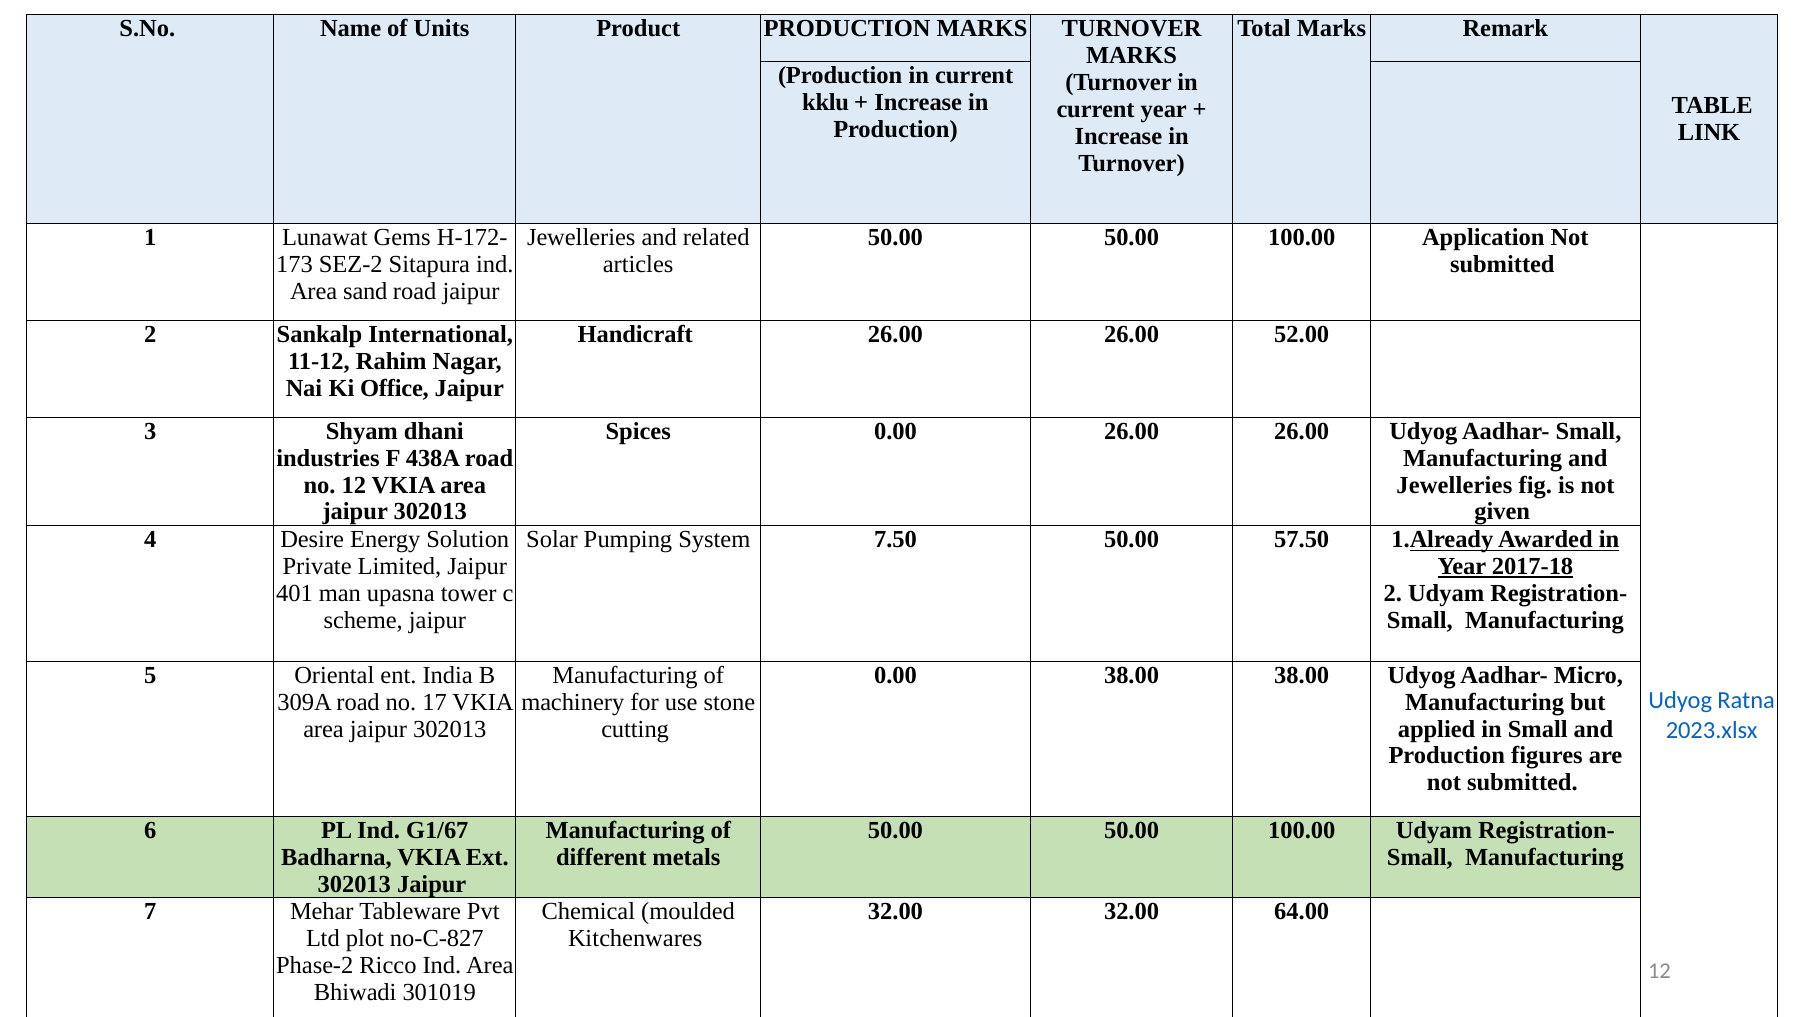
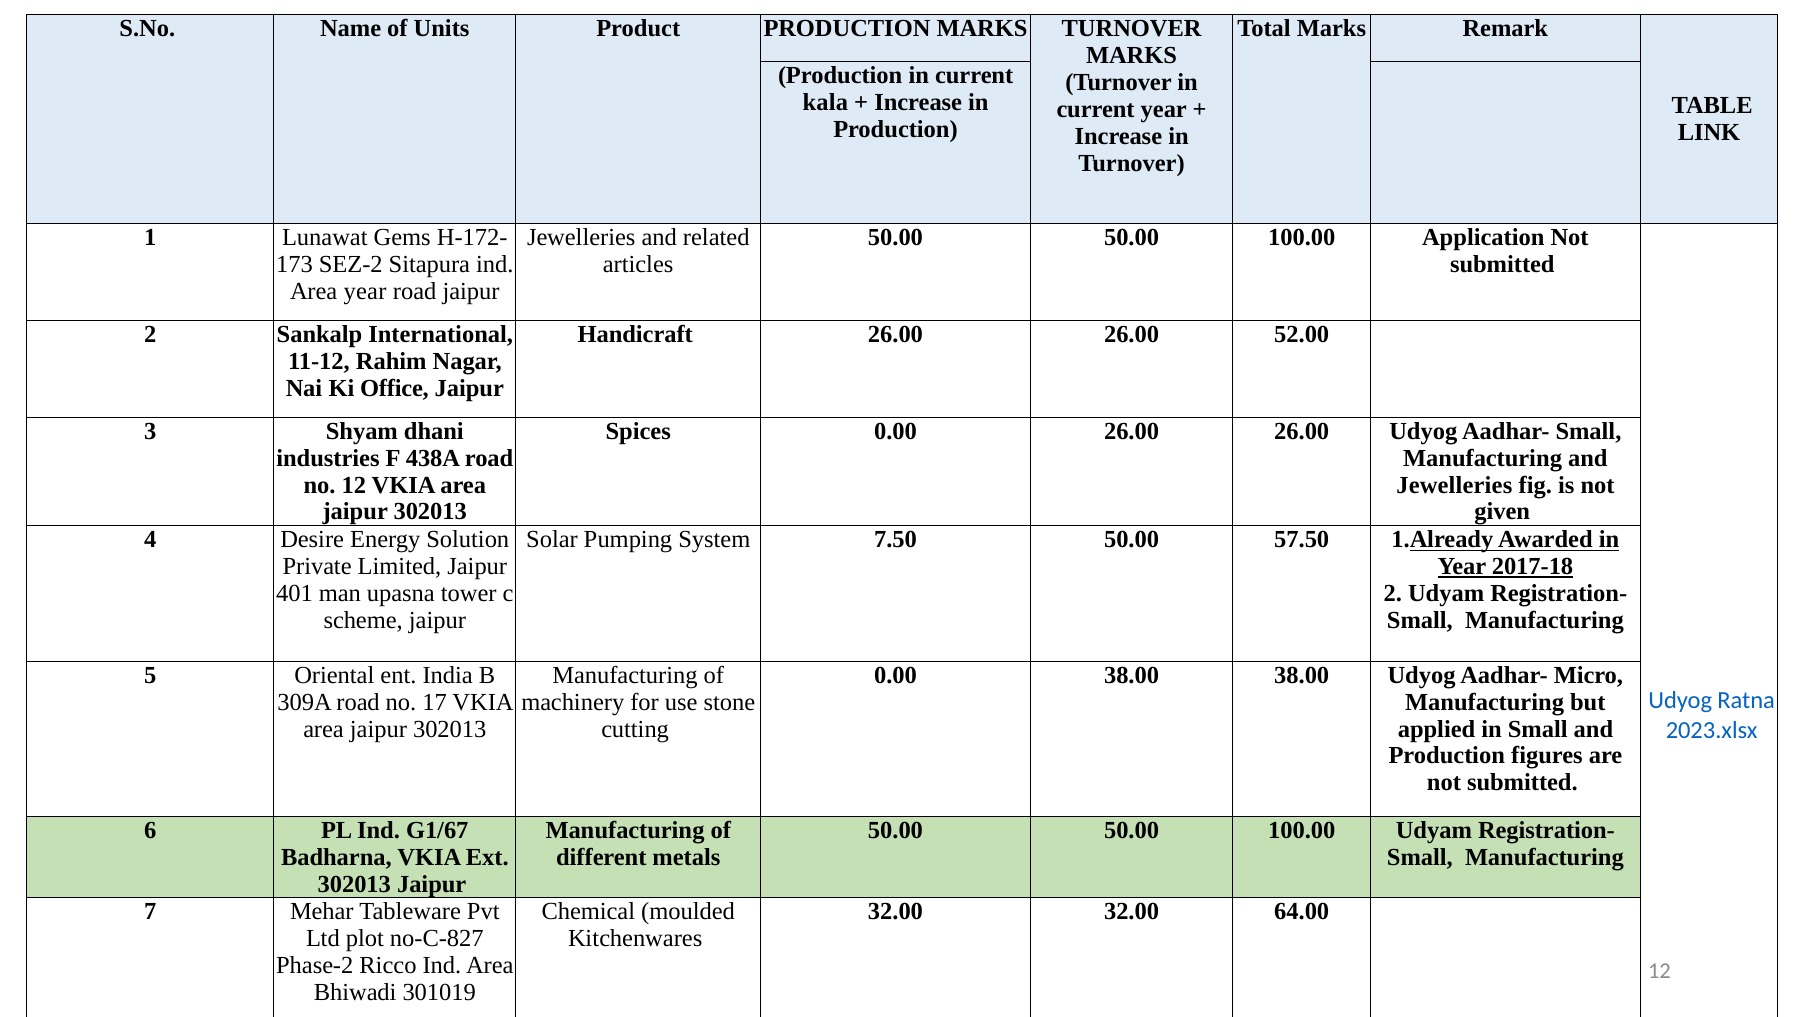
kklu: kklu -> kala (825, 102)
Area sand: sand -> year (365, 291)
